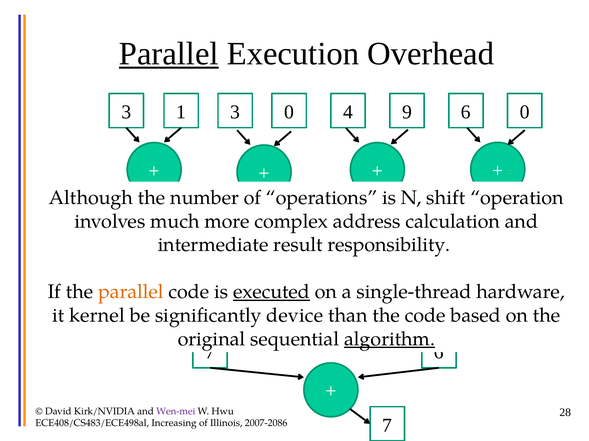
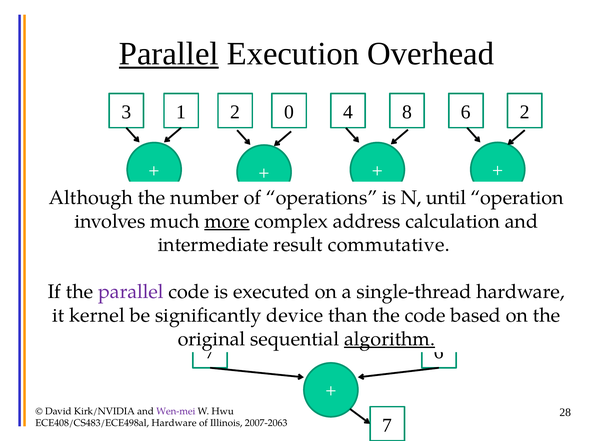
1 3: 3 -> 2 (235, 112)
4 9: 9 -> 8 (407, 112)
6 0: 0 -> 2 (525, 112)
shift: shift -> until (446, 198)
more underline: none -> present (227, 222)
responsibility: responsibility -> commutative (389, 245)
parallel colour: orange -> purple (131, 292)
executed underline: present -> none (272, 292)
ECE408/CS483/ECE498al Increasing: Increasing -> Hardware (174, 424)
2007-2086: 2007-2086 -> 2007-2063 (266, 424)
